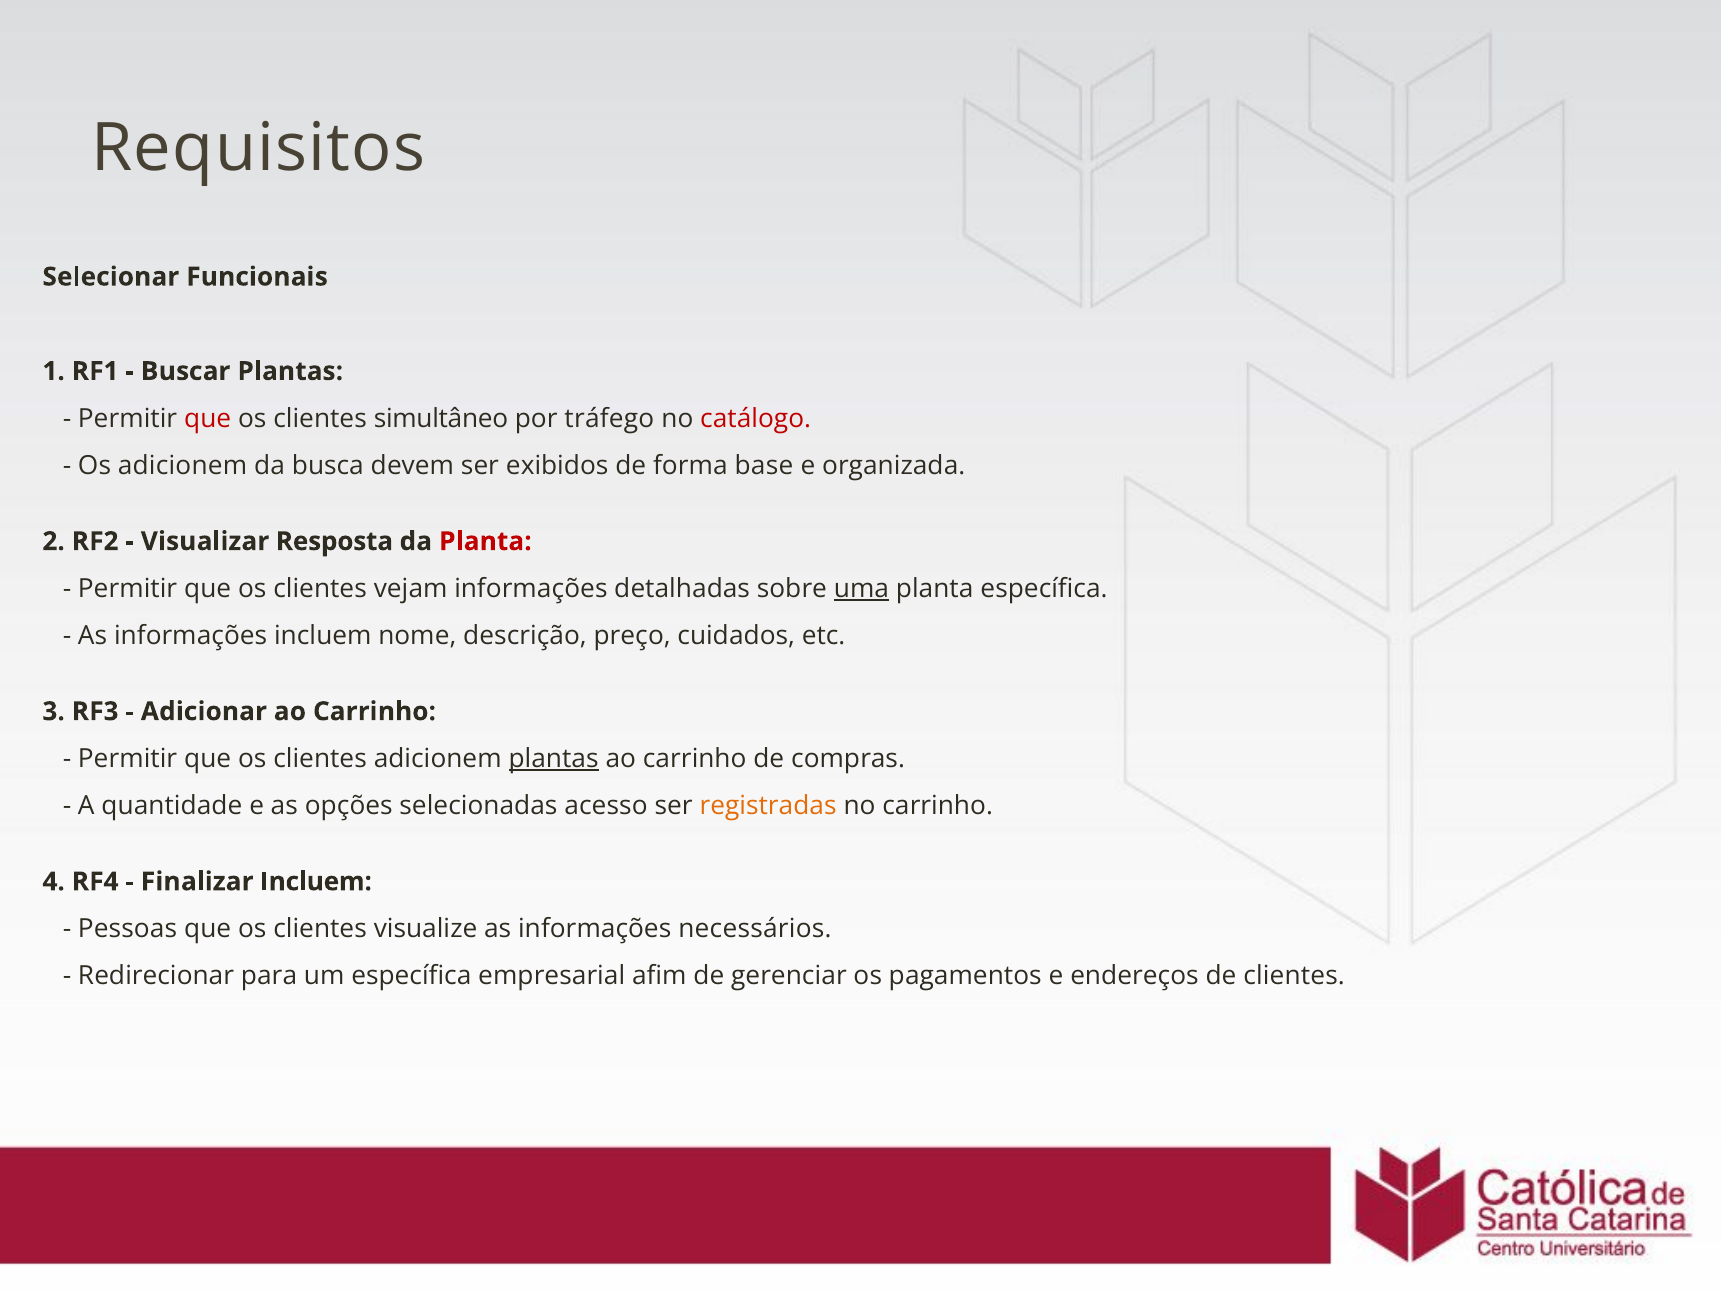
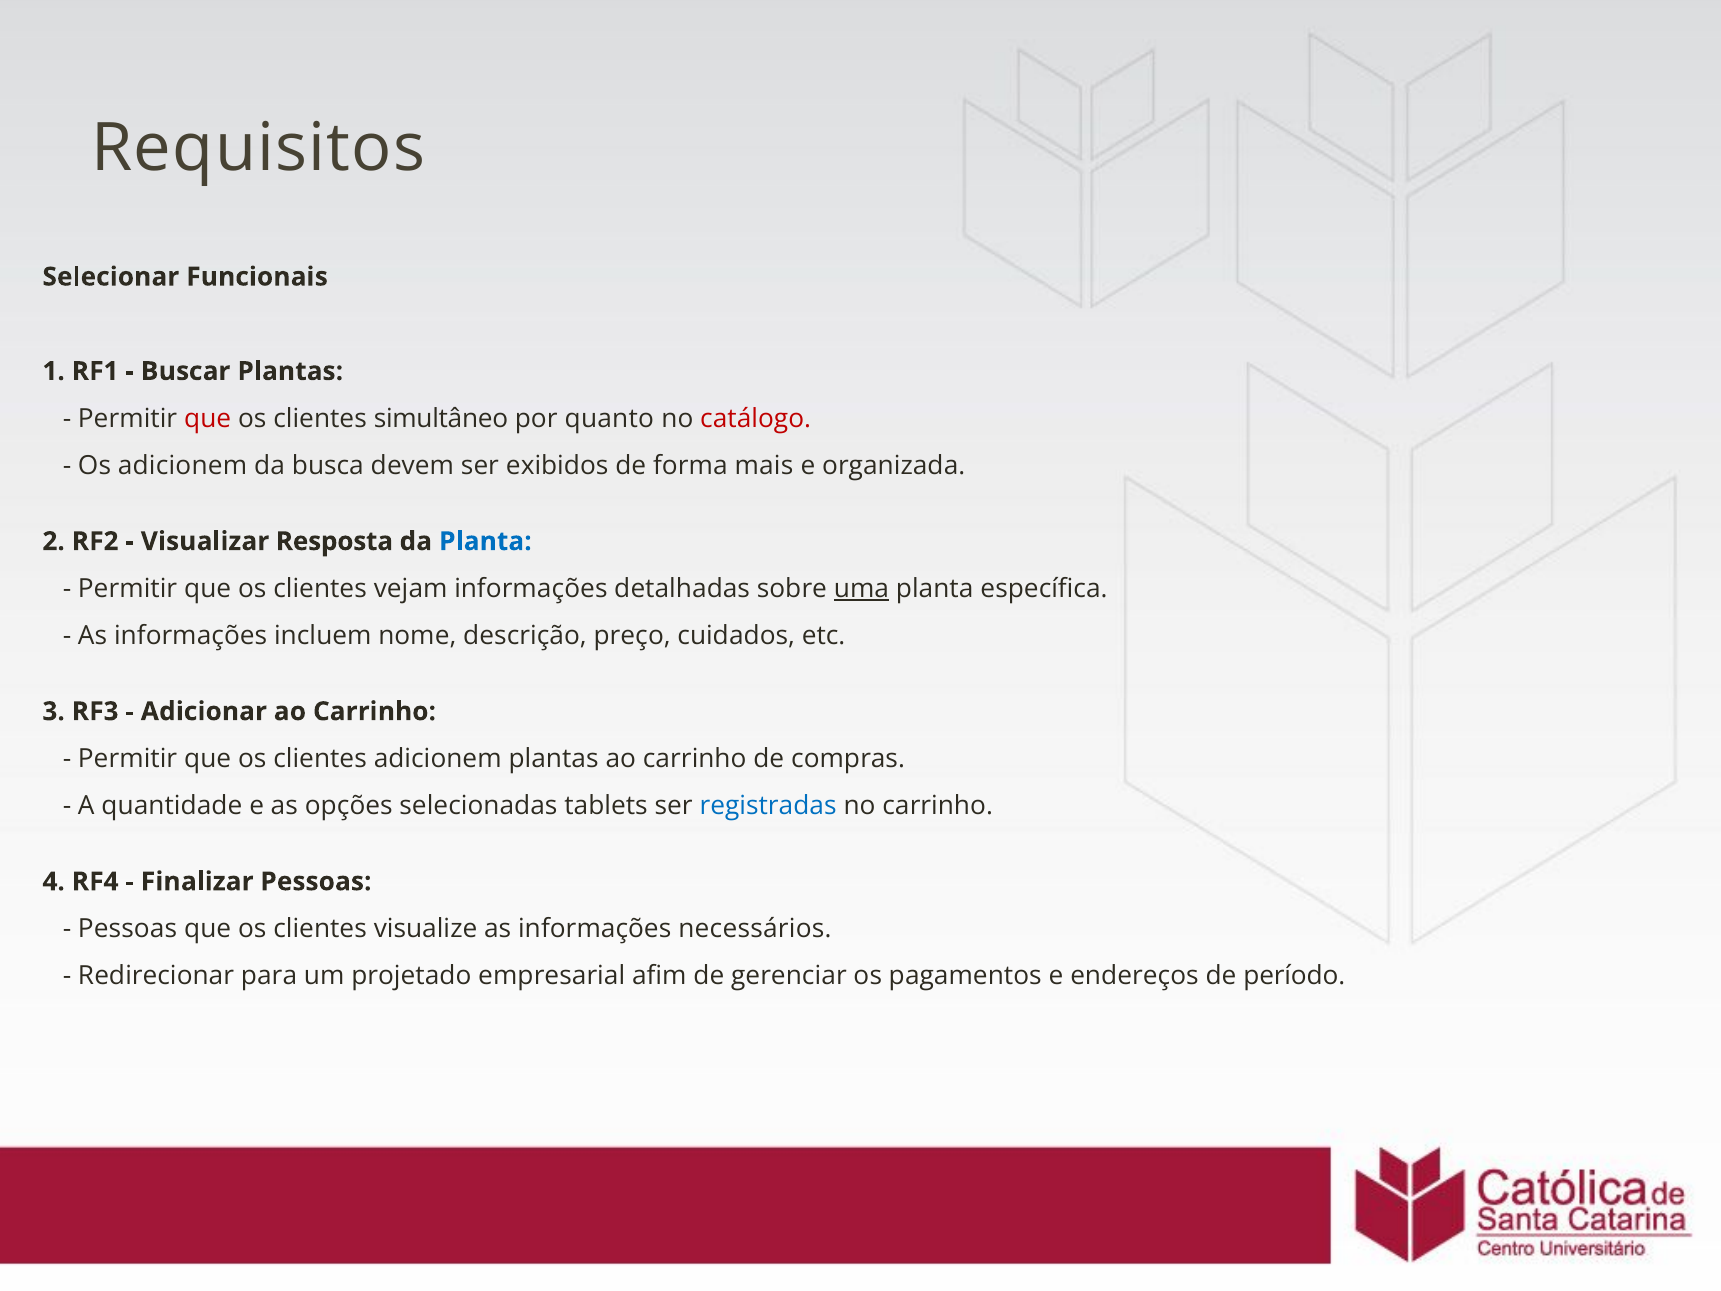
tráfego: tráfego -> quanto (609, 418)
base: base -> mais (764, 466)
Planta colour: red -> blue (485, 541)
plantas underline: present -> none (554, 759)
acesso: acesso -> tablets (606, 806)
registradas colour: orange -> blue (768, 806)
Finalizar Incluem: Incluem -> Pessoas (316, 881)
um específica: específica -> projetado (411, 976)
de clientes: clientes -> período (1294, 976)
